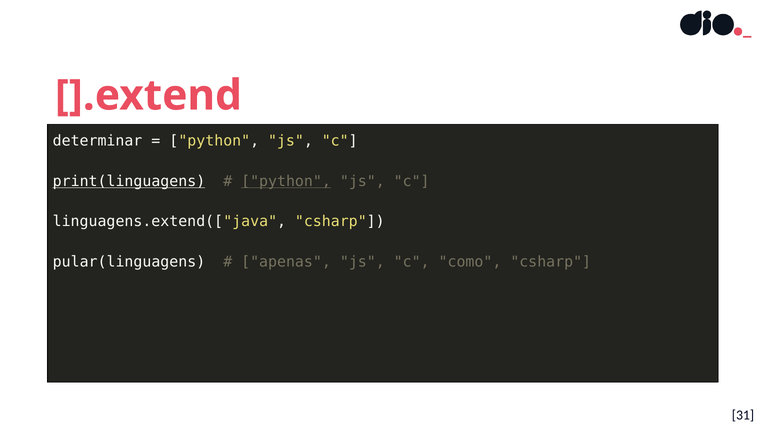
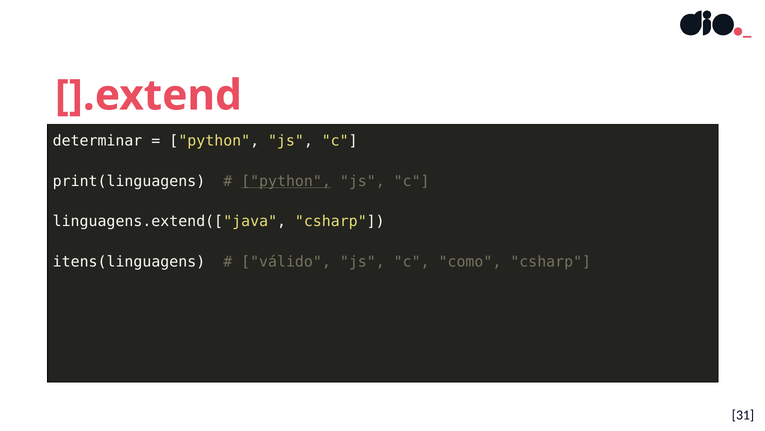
print(linguagens underline: present -> none (129, 181)
pular(linguagens: pular(linguagens -> itens(linguagens (129, 261)
apenas: apenas -> válido (286, 261)
